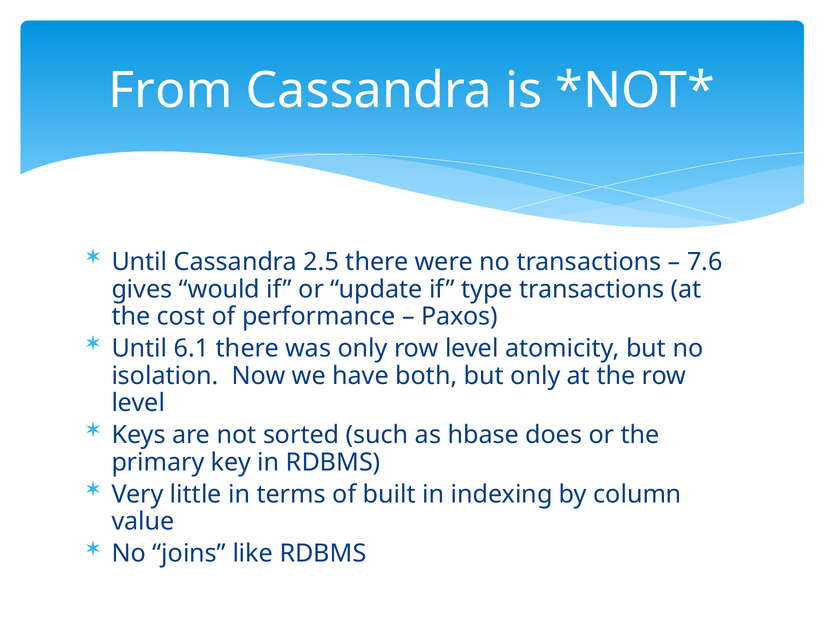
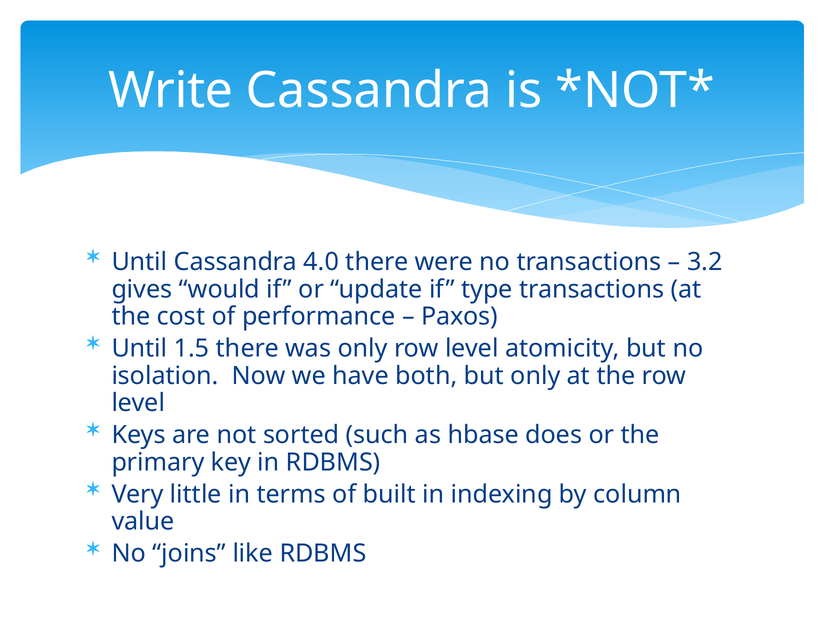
From: From -> Write (171, 90)
2.5: 2.5 -> 4.0 (321, 262)
7.6: 7.6 -> 3.2 (705, 262)
6.1: 6.1 -> 1.5 (192, 349)
